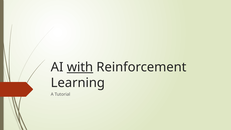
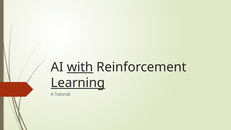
Learning underline: none -> present (78, 83)
